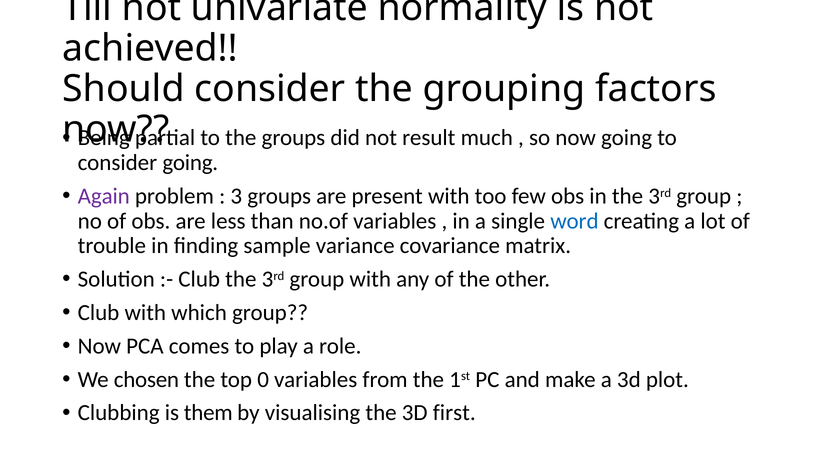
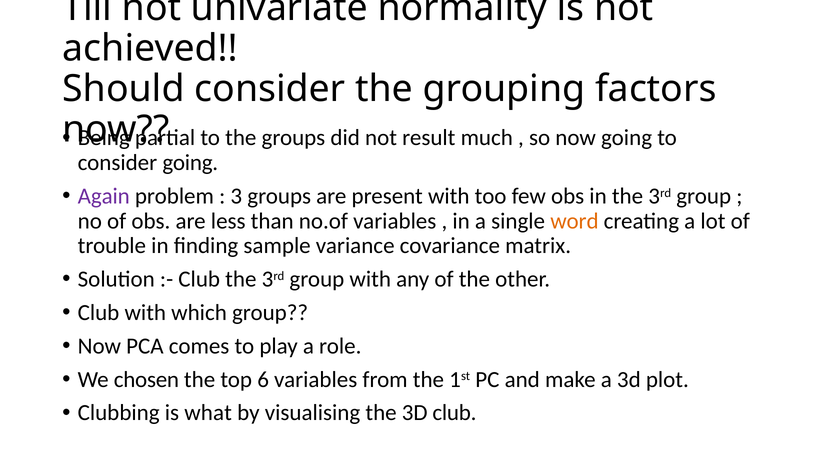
word colour: blue -> orange (574, 221)
0: 0 -> 6 (263, 380)
them: them -> what (208, 413)
3D first: first -> club (454, 413)
